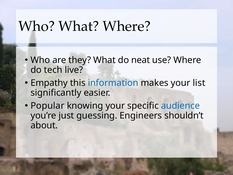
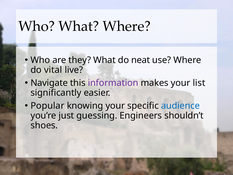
tech: tech -> vital (53, 70)
Empathy: Empathy -> Navigate (49, 83)
information colour: blue -> purple (113, 83)
about: about -> shoes (44, 125)
